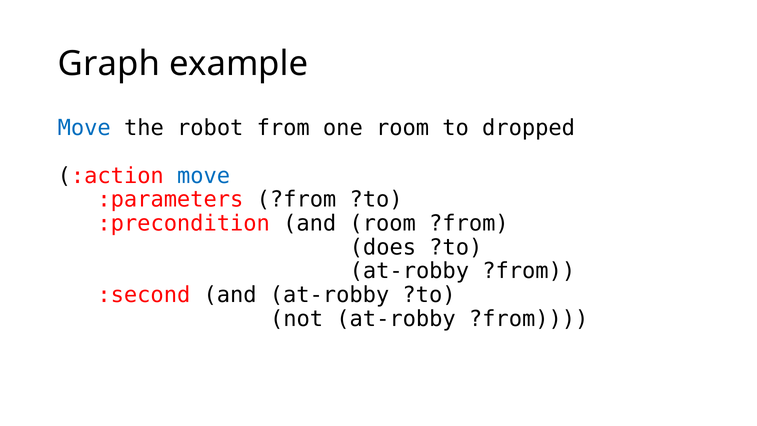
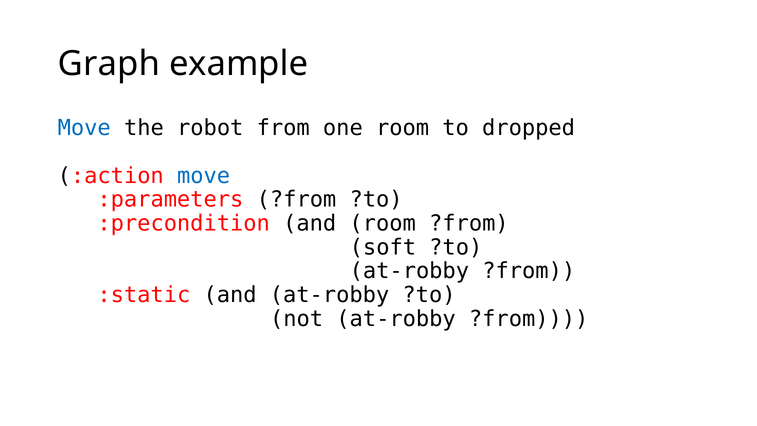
does: does -> soft (383, 247)
:second: :second -> :static (144, 295)
